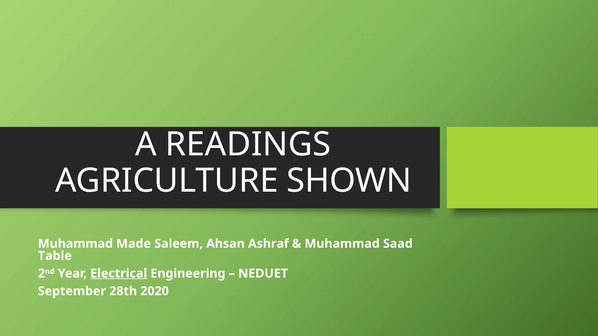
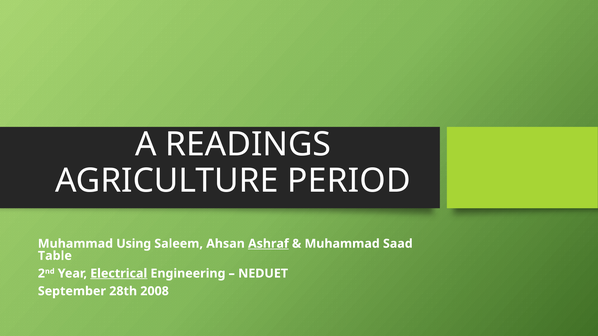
SHOWN: SHOWN -> PERIOD (349, 181)
Made: Made -> Using (134, 244)
Ashraf underline: none -> present (268, 244)
2020: 2020 -> 2008 (155, 291)
